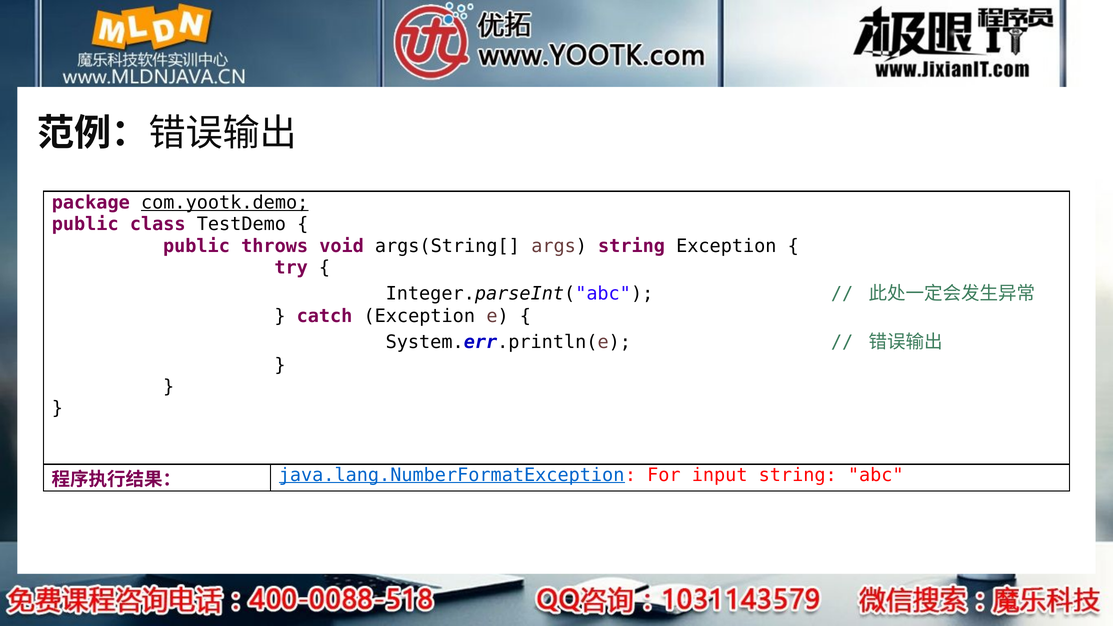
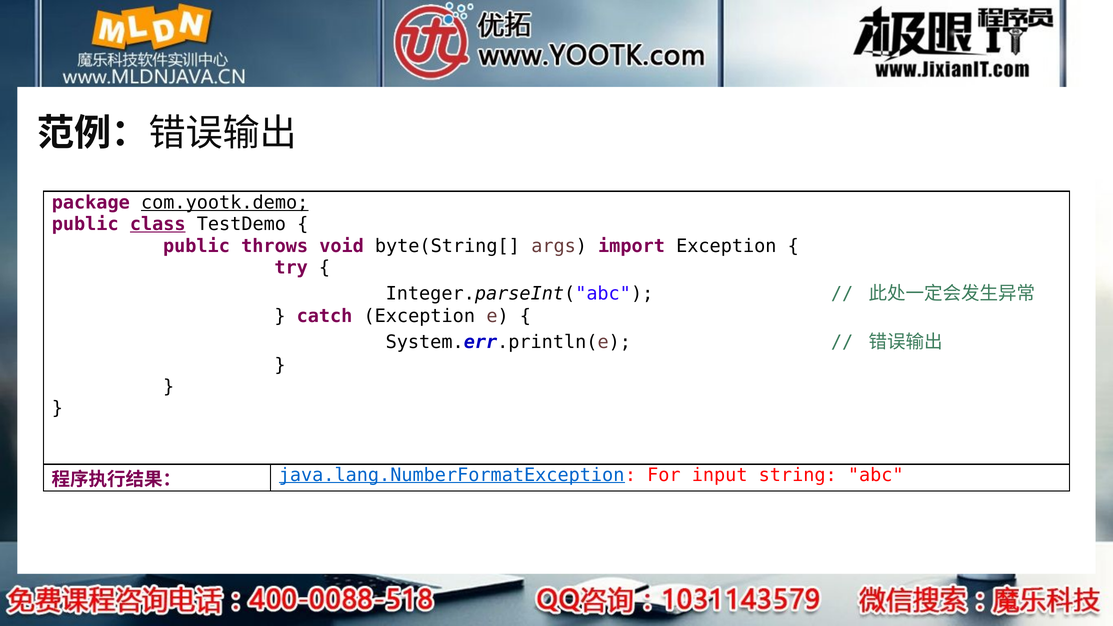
class underline: none -> present (158, 224)
args(String[: args(String[ -> byte(String[ (447, 246)
args string: string -> import (632, 246)
